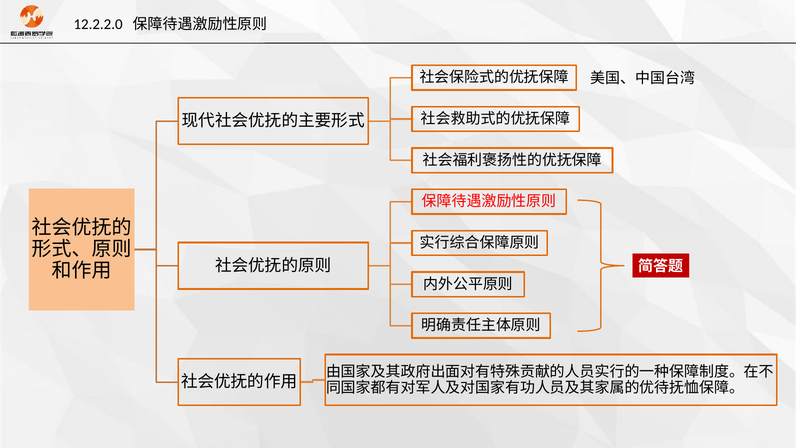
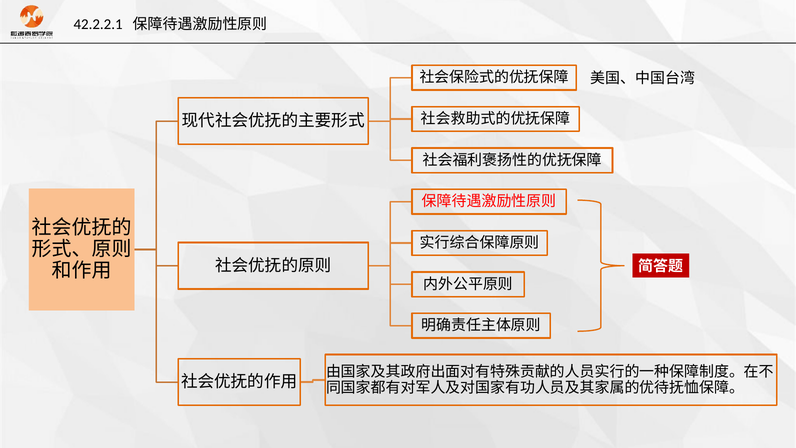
12.2.2.0: 12.2.2.0 -> 42.2.2.1 (98, 24)
